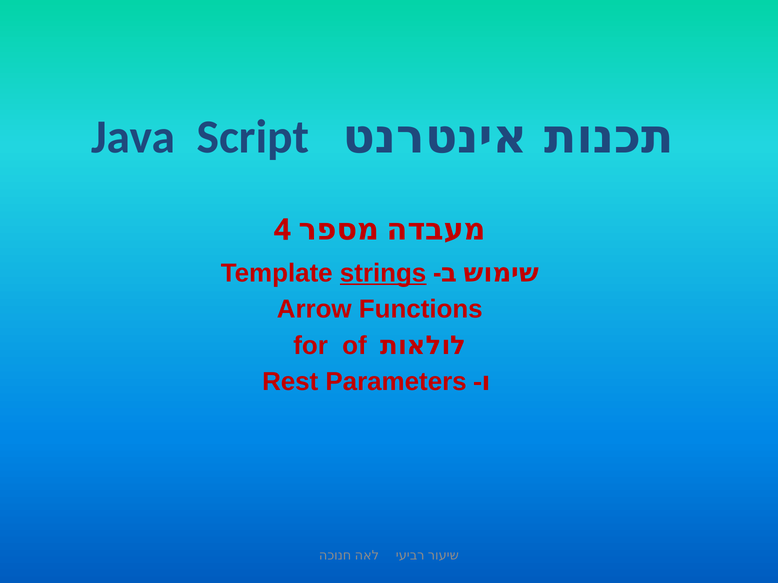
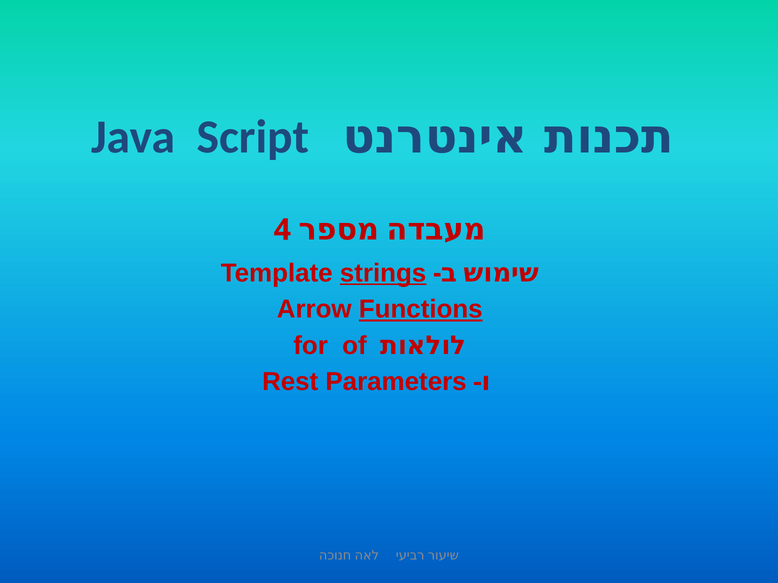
Functions underline: none -> present (421, 310)
